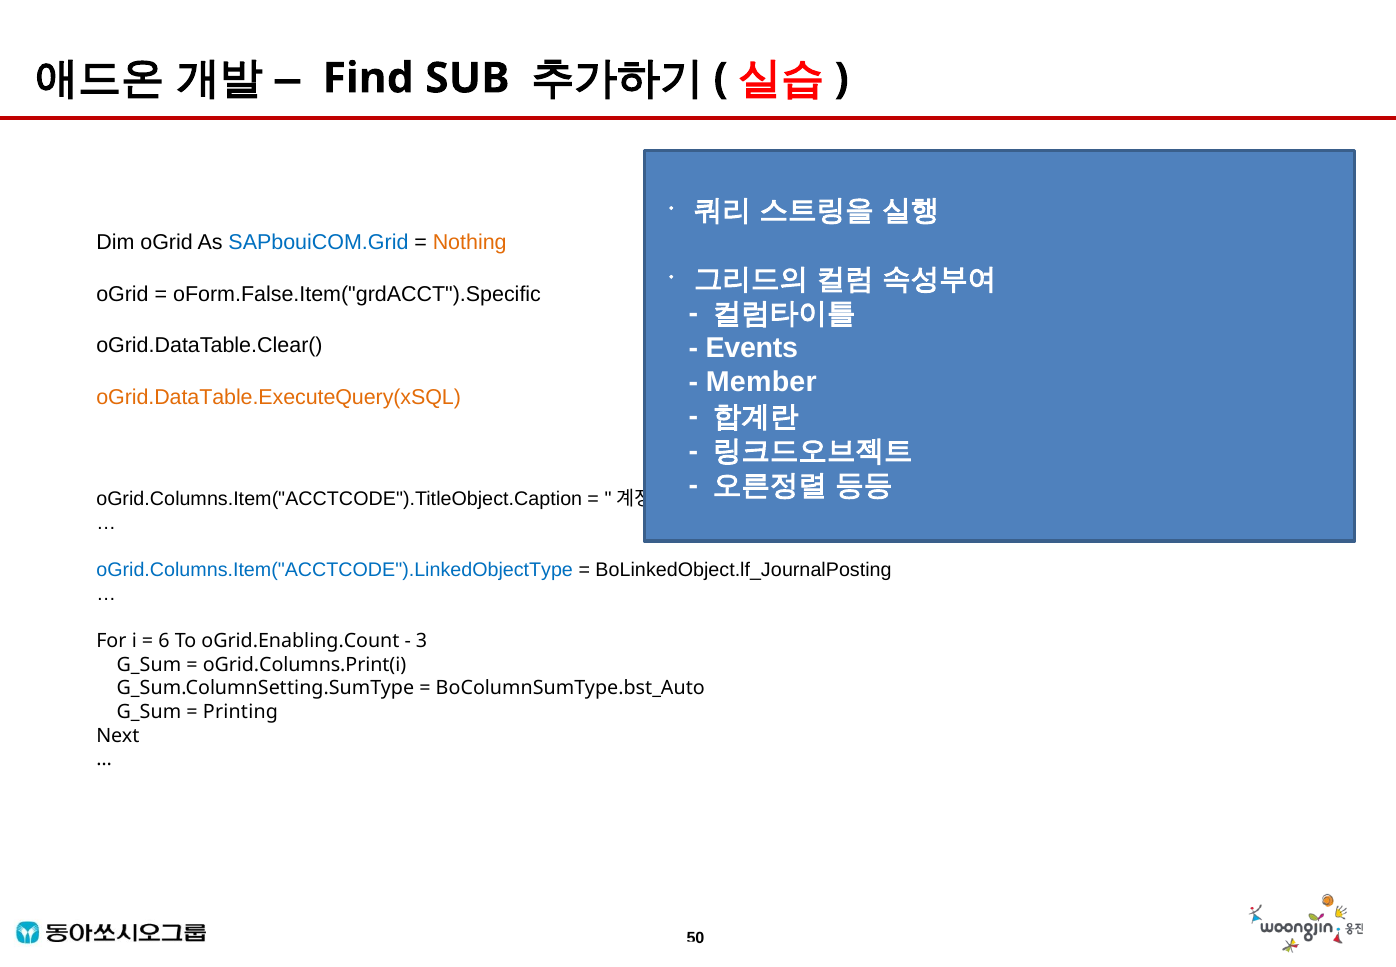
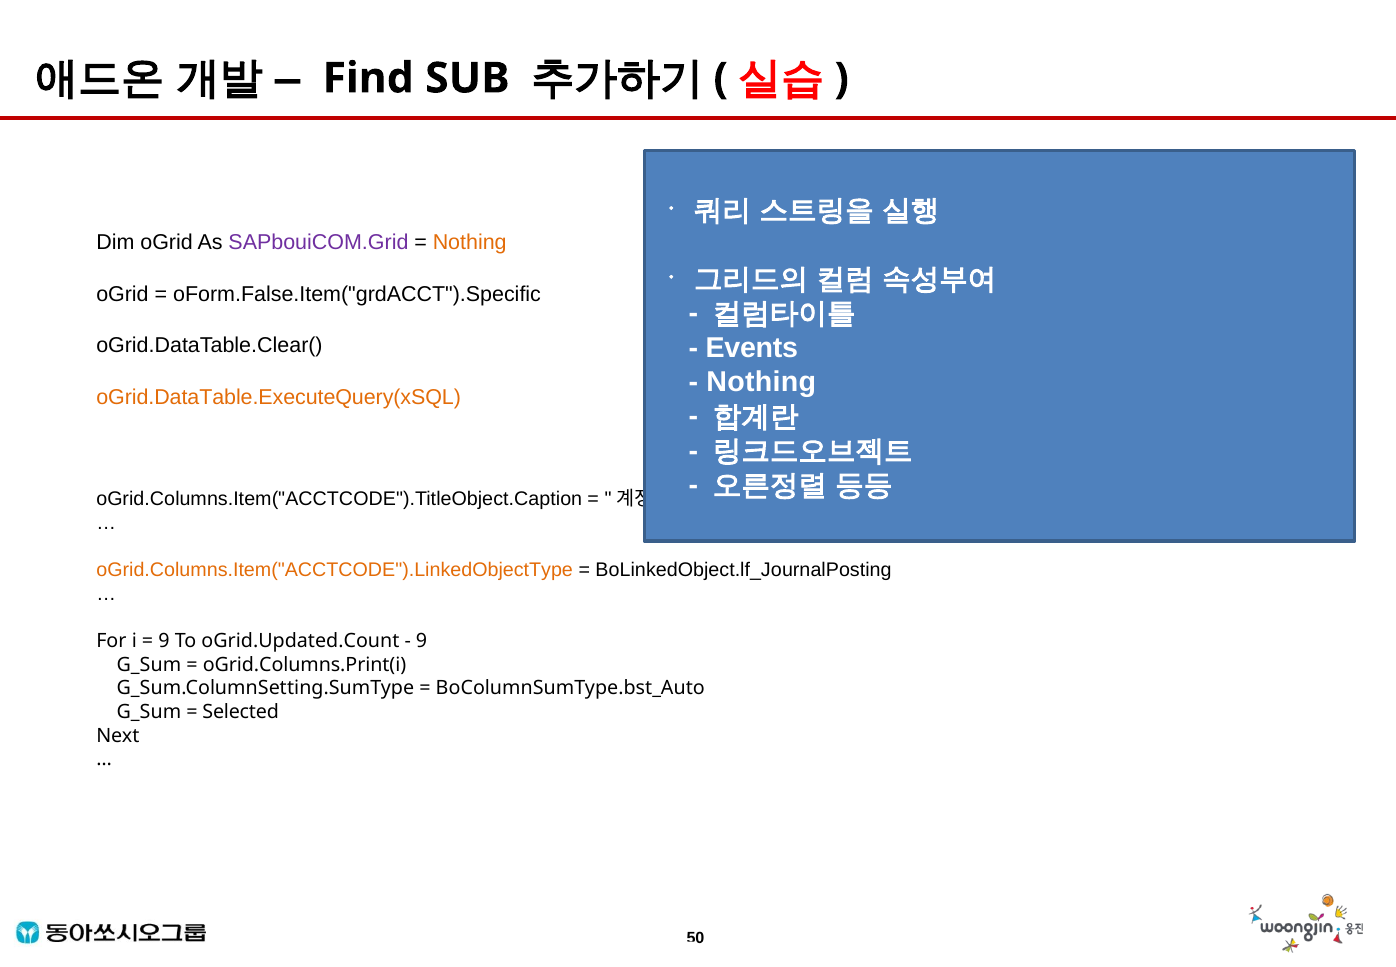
SAPbouiCOM.Grid colour: blue -> purple (318, 242)
Member: Member -> Nothing (761, 382)
oGrid.Columns.Item("ACCTCODE").LinkedObjectType colour: blue -> orange (335, 570)
6: 6 -> 9 (164, 641)
oGrid.Enabling.Count: oGrid.Enabling.Count -> oGrid.Updated.Count (300, 641)
3: 3 -> 9 (422, 641)
Printing: Printing -> Selected (241, 712)
